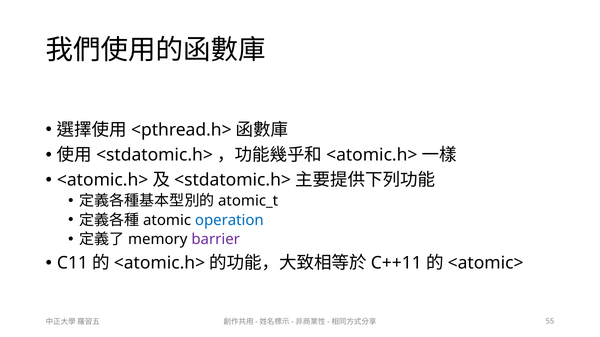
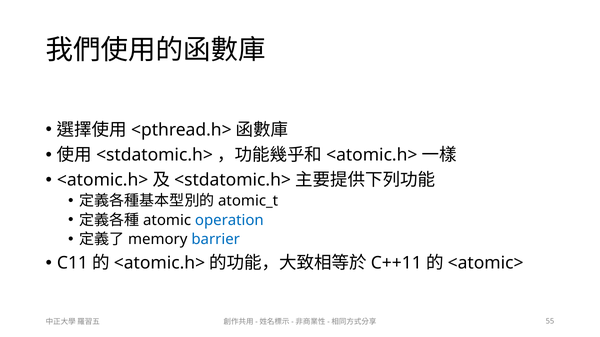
barrier colour: purple -> blue (216, 240)
